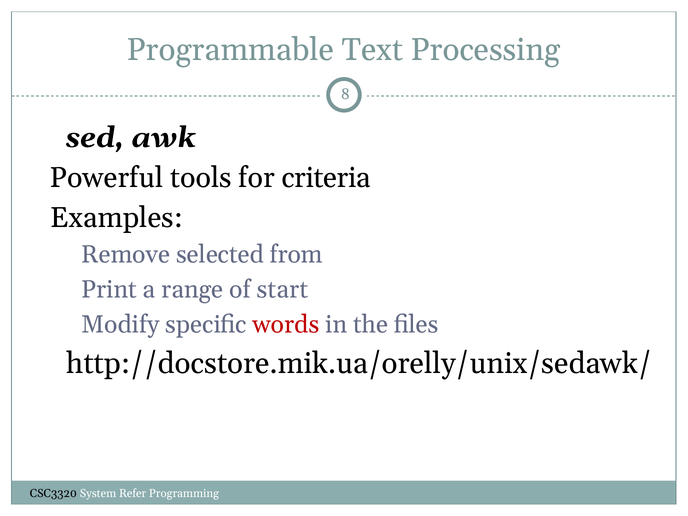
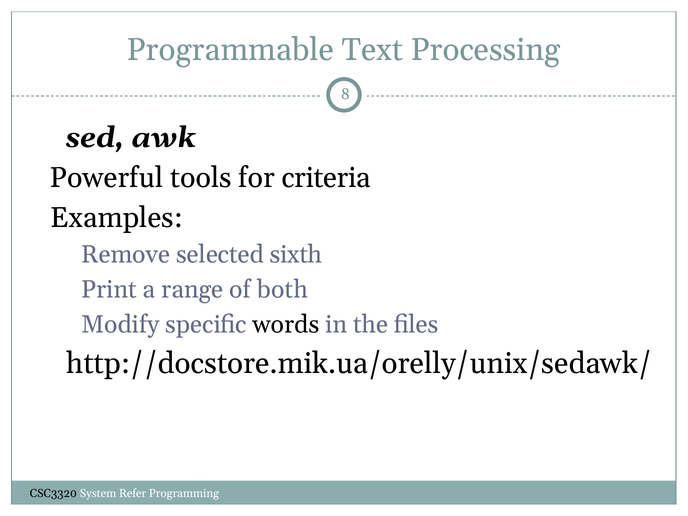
from: from -> sixth (296, 255)
start: start -> both (283, 290)
words colour: red -> black (286, 324)
